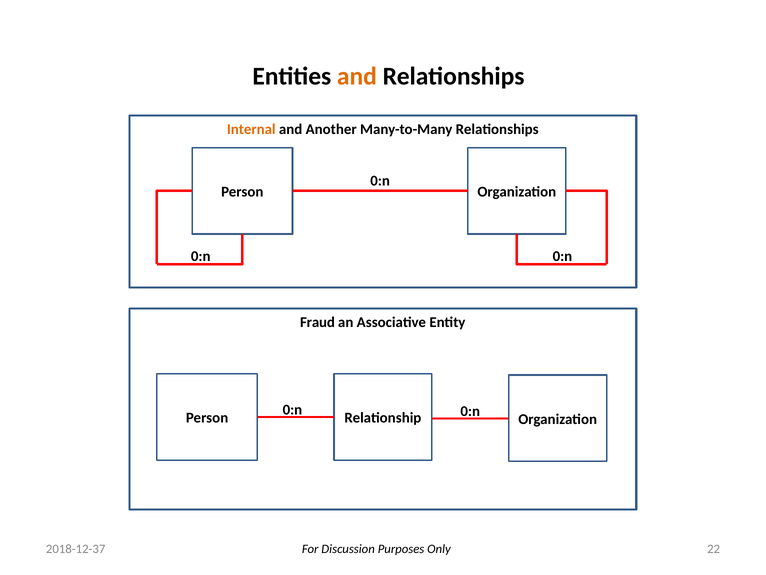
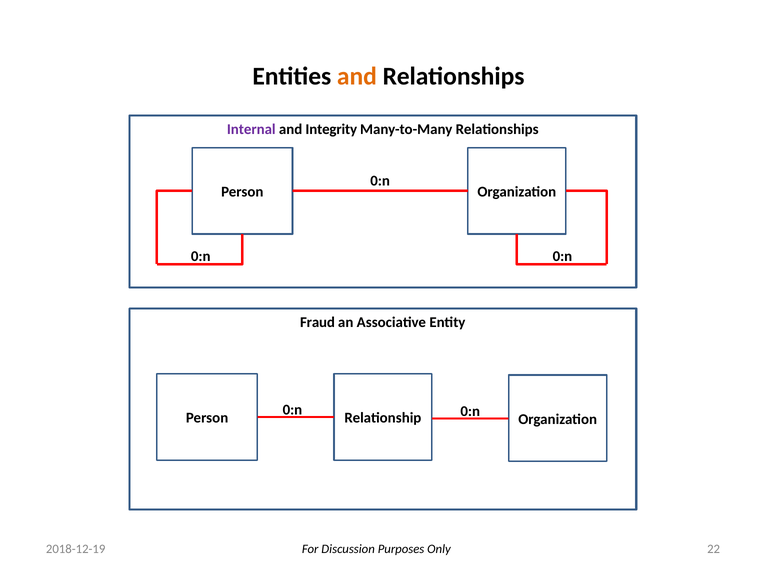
Internal colour: orange -> purple (251, 129)
Another: Another -> Integrity (331, 129)
2018-12-37: 2018-12-37 -> 2018-12-19 (76, 549)
